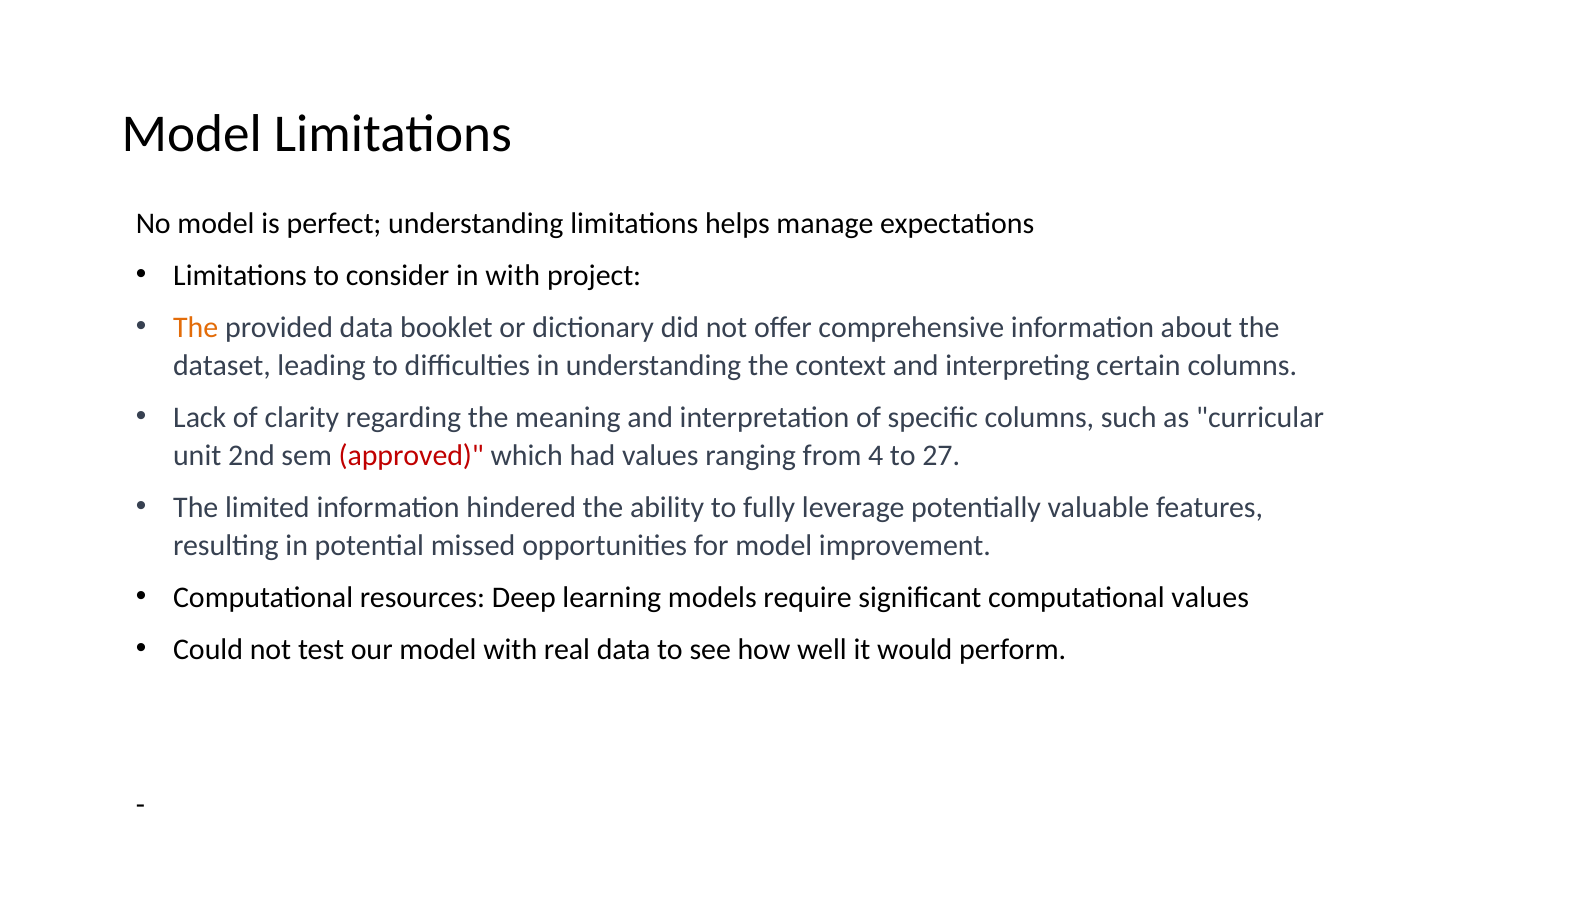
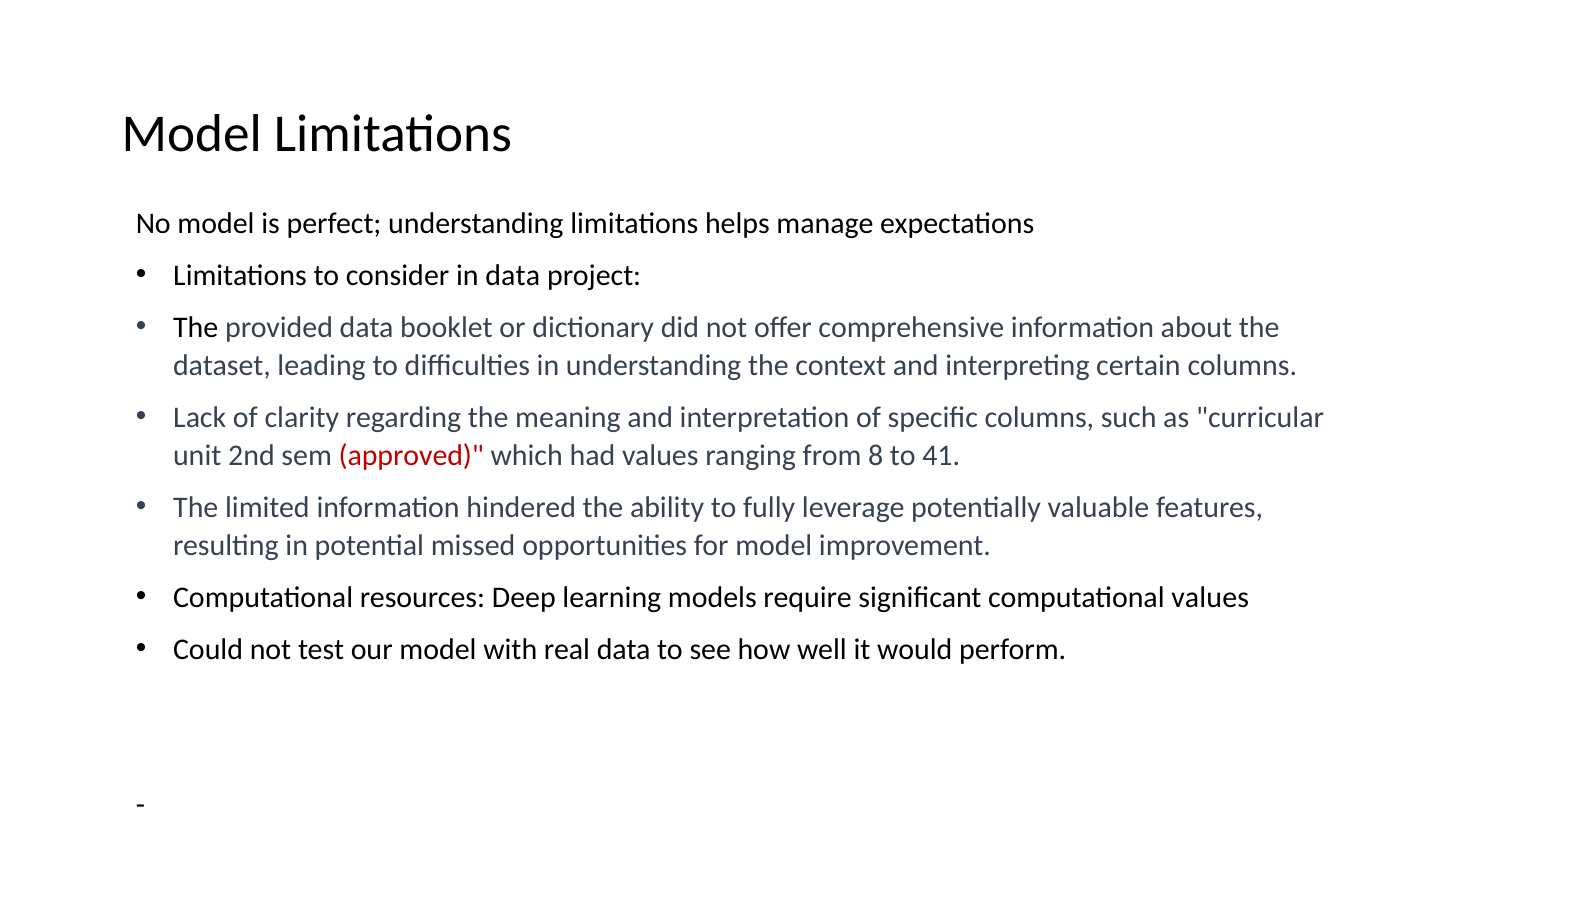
in with: with -> data (513, 275)
The colour: orange -> black (196, 327)
4: 4 -> 8 (876, 456)
27: 27 -> 41 (941, 456)
